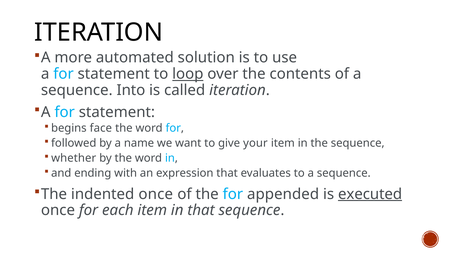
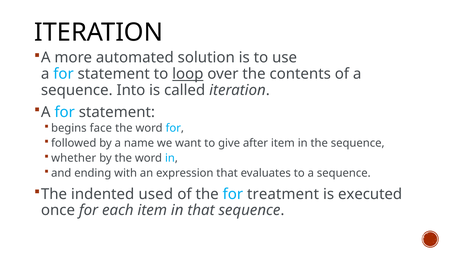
your: your -> after (255, 143)
indented once: once -> used (156, 194)
appended: appended -> treatment (283, 194)
executed underline: present -> none (370, 194)
